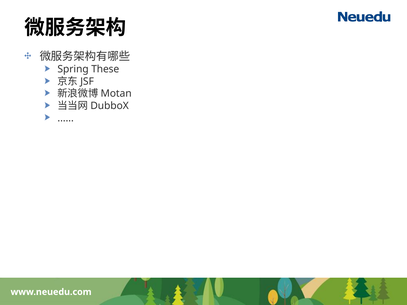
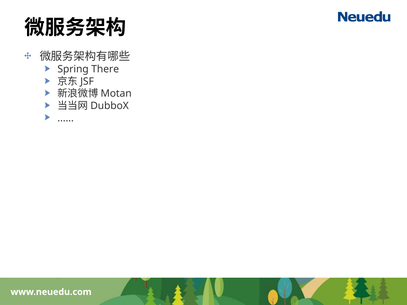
These: These -> There (105, 69)
